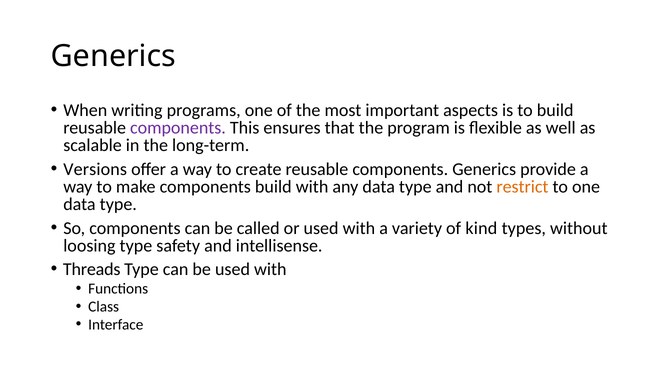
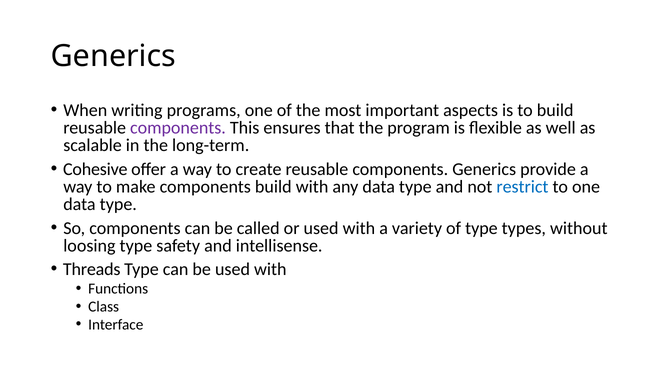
Versions: Versions -> Cohesive (95, 169)
restrict colour: orange -> blue (522, 187)
of kind: kind -> type (481, 228)
